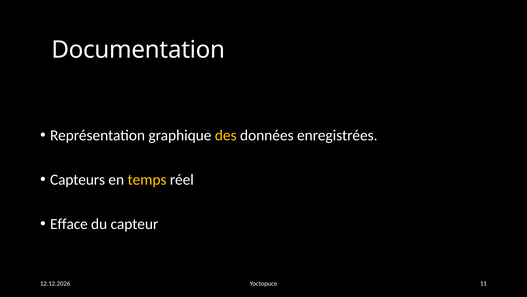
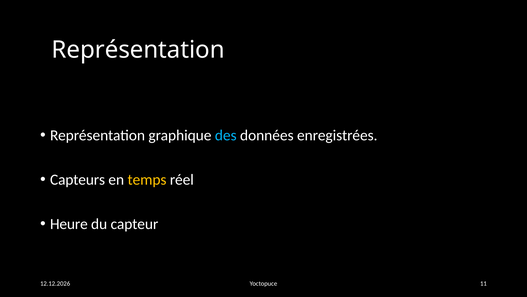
Documentation: Documentation -> Représentation (138, 50)
des colour: yellow -> light blue (226, 135)
Efface: Efface -> Heure (69, 224)
